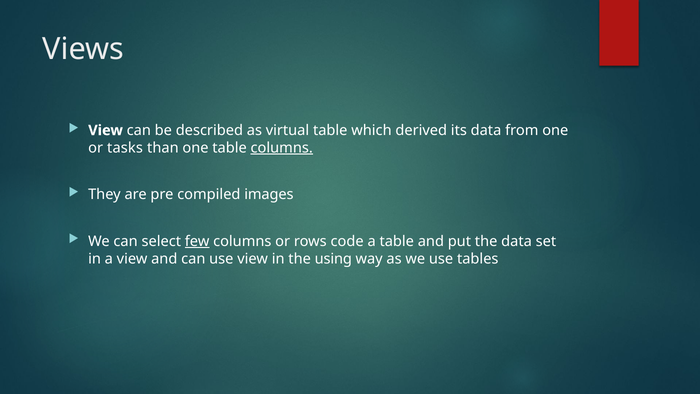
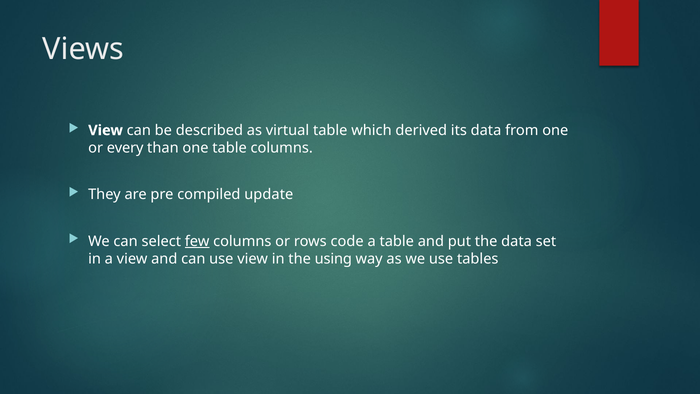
tasks: tasks -> every (125, 148)
columns underline: present -> none (282, 148)
images: images -> update (269, 194)
